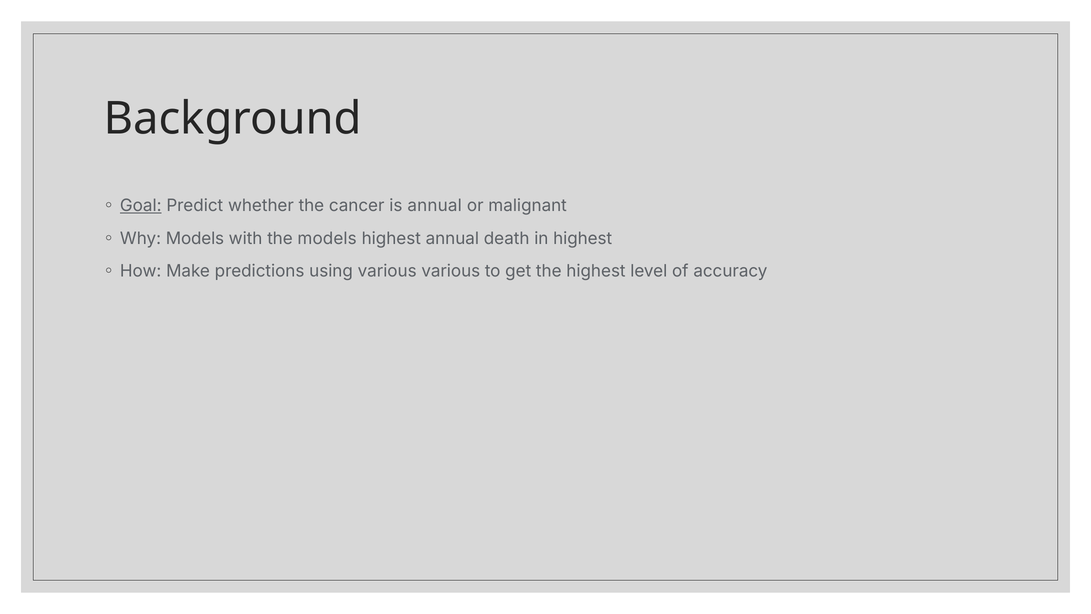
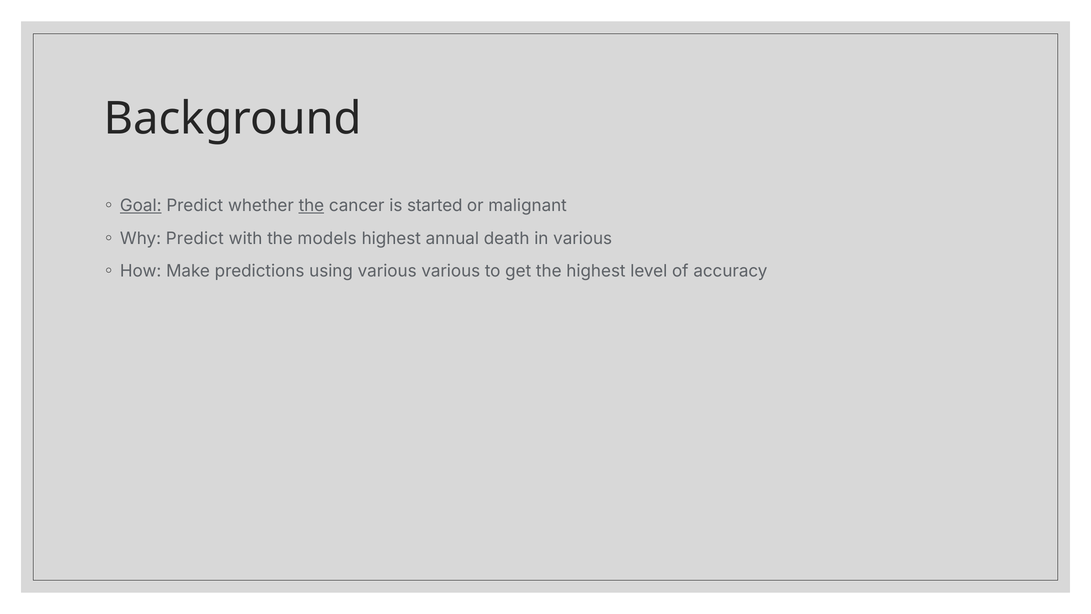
the underline: none -> present (311, 206)
is annual: annual -> started (435, 206)
Why Models: Models -> Predict (195, 238)
in highest: highest -> various (583, 238)
